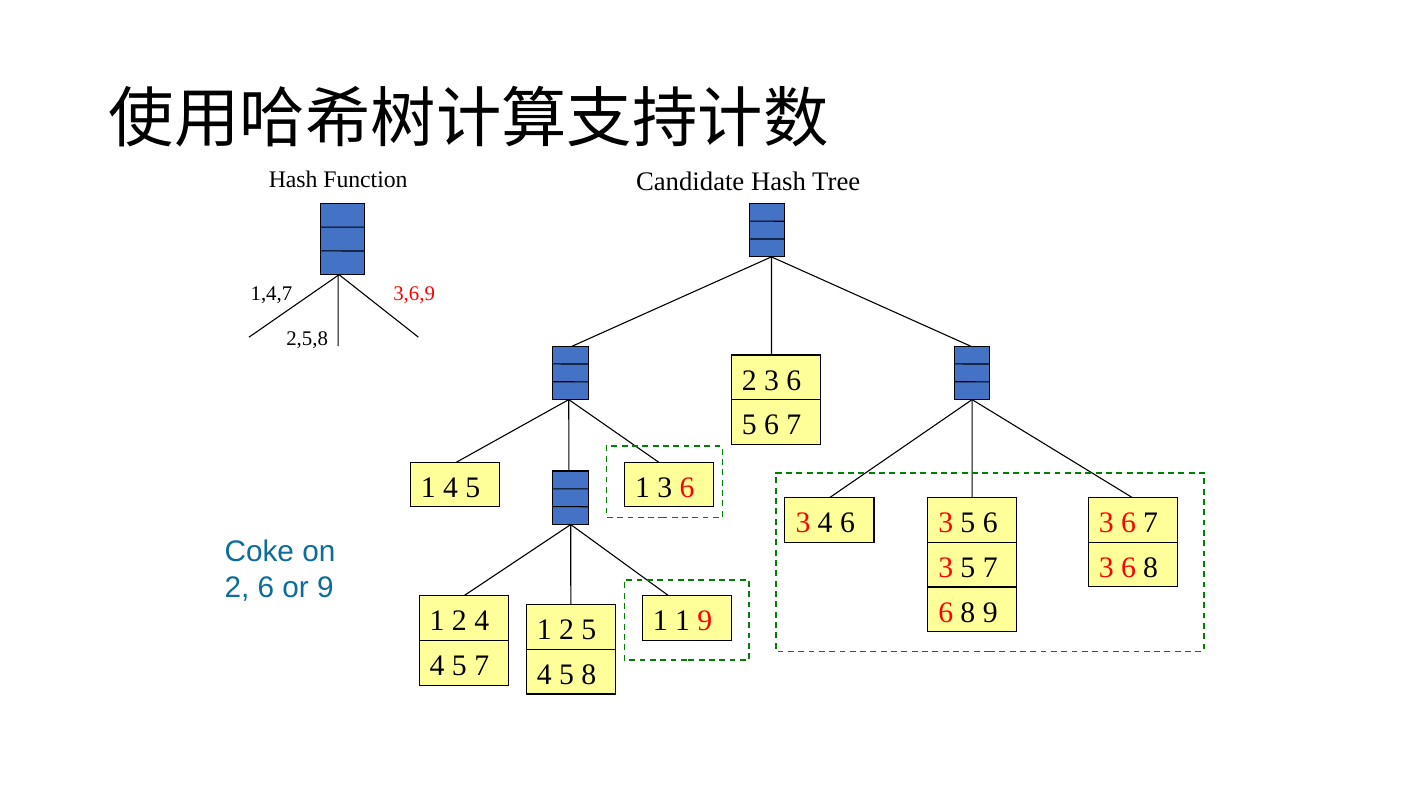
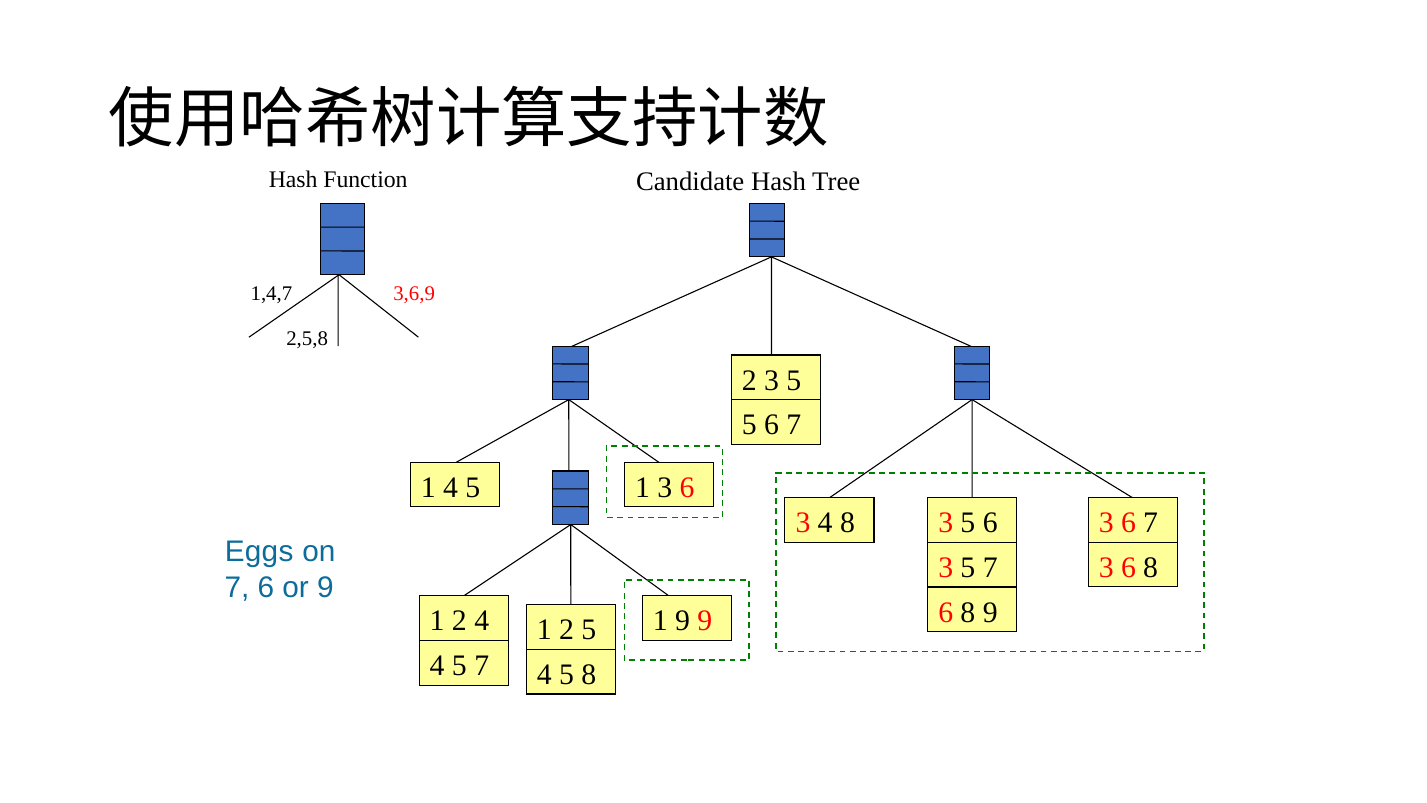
2 3 6: 6 -> 5 (794, 380)
4 6: 6 -> 8 (848, 523)
Coke: Coke -> Eggs (259, 551)
2: 2 -> 7 (237, 587)
1 1: 1 -> 9 (683, 621)
